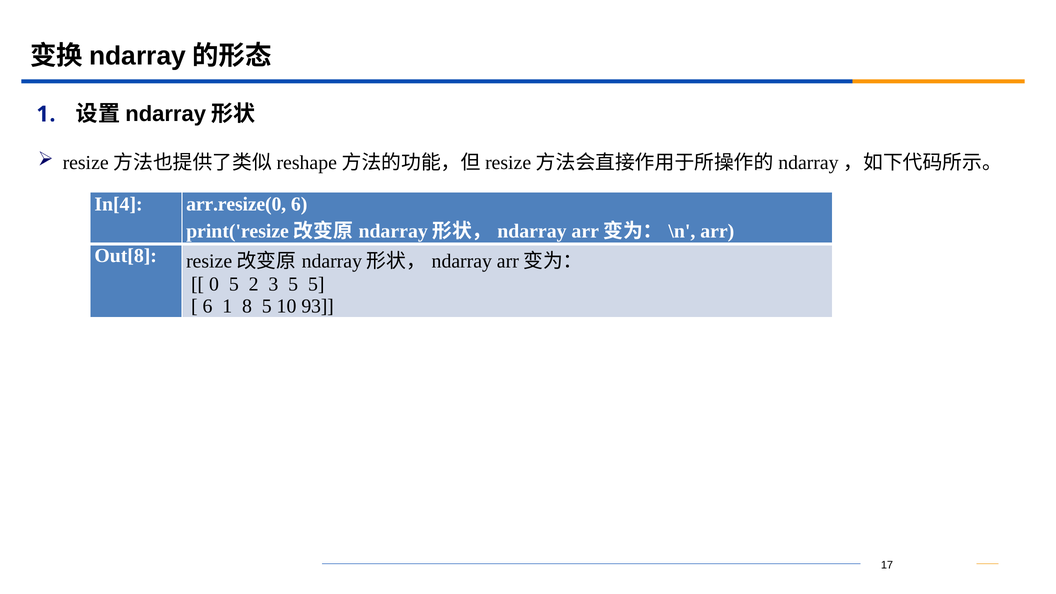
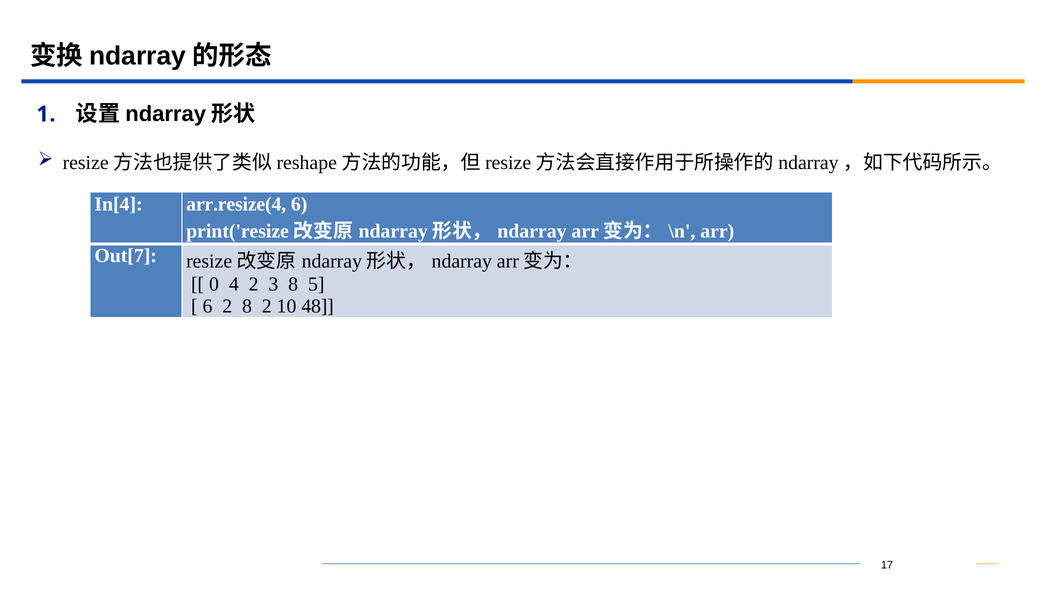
arr.resize(0: arr.resize(0 -> arr.resize(4 (236, 204)
Out[8: Out[8 -> Out[7 (126, 256)
0 5: 5 -> 4 (234, 284)
3 5: 5 -> 8 (293, 284)
6 1: 1 -> 2 (227, 306)
8 5: 5 -> 2 (267, 306)
93: 93 -> 48 (318, 306)
